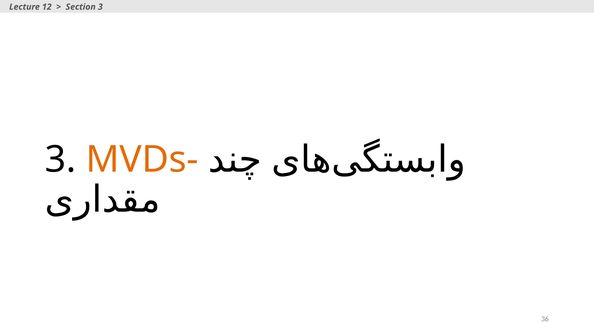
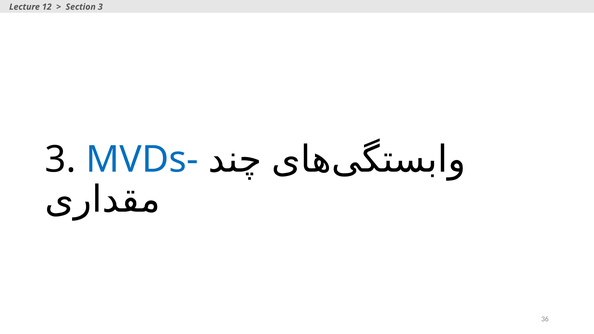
MVDs- colour: orange -> blue (142, 160)
